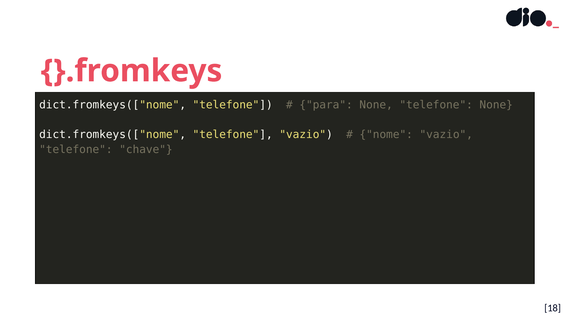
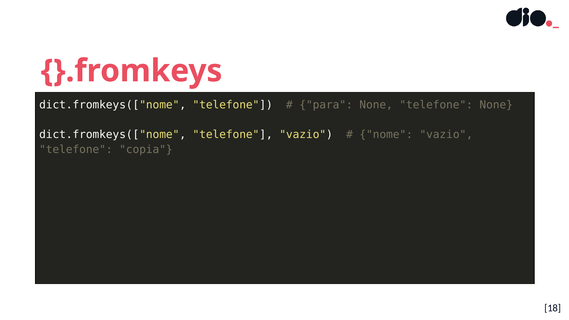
chave: chave -> copia (146, 150)
